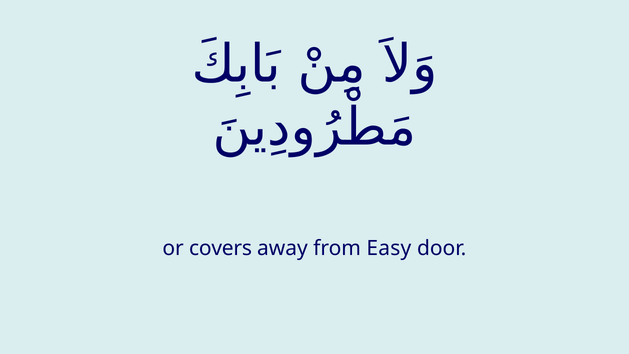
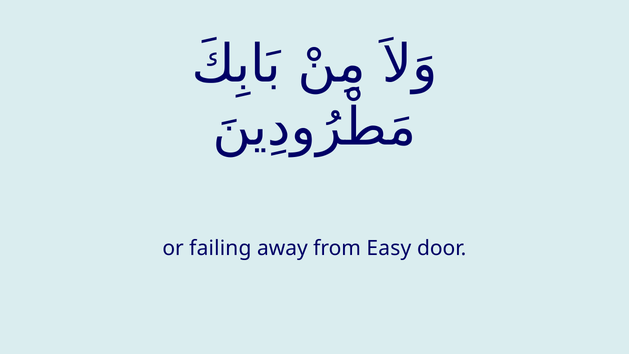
covers: covers -> failing (220, 248)
